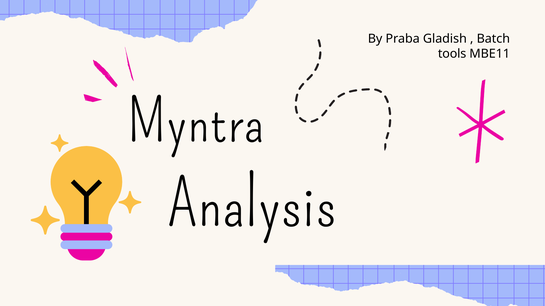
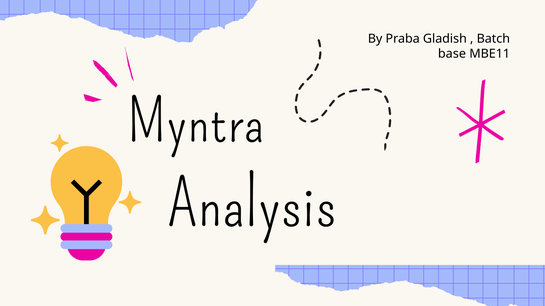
tools: tools -> base (452, 54)
